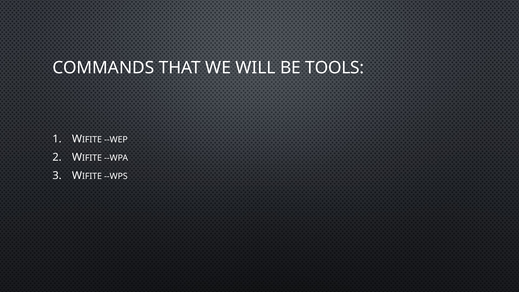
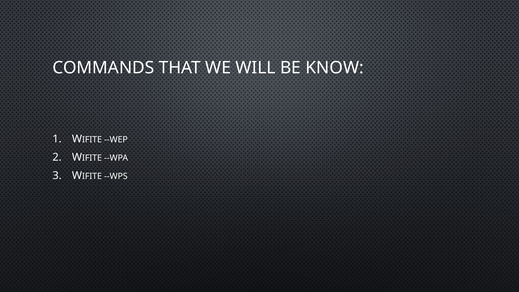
TOOLS: TOOLS -> KNOW (335, 68)
